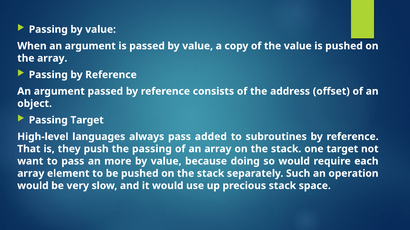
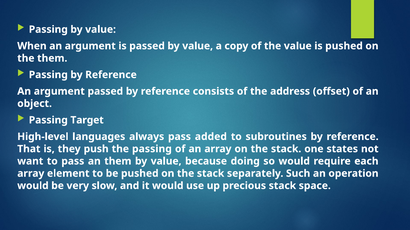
the array: array -> them (52, 58)
one target: target -> states (342, 149)
an more: more -> them (118, 162)
